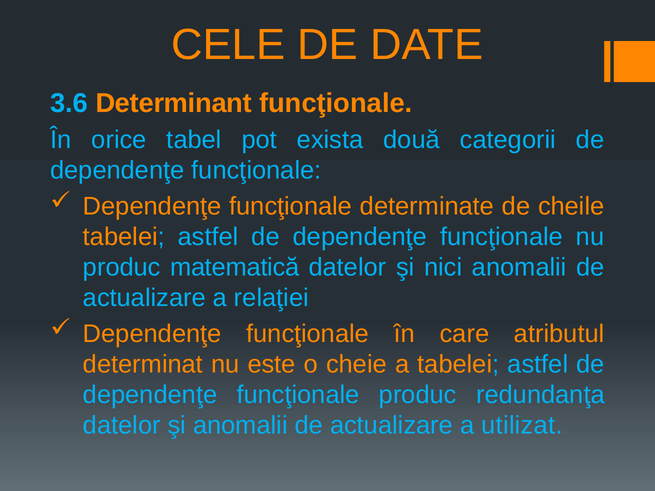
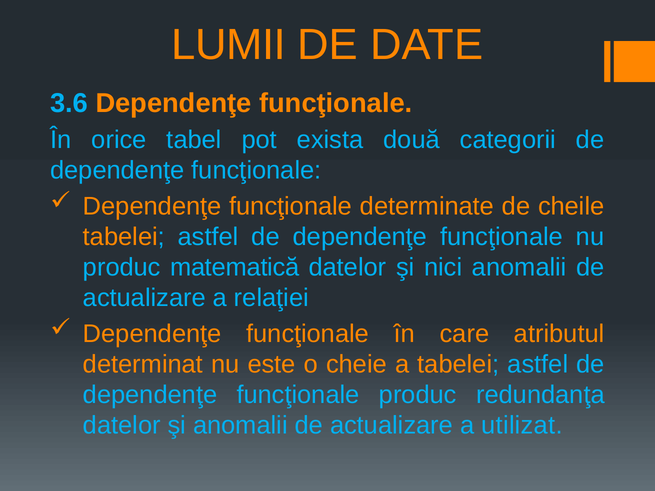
CELE: CELE -> LUMII (229, 45)
3.6 Determinant: Determinant -> Dependenţe (174, 103)
